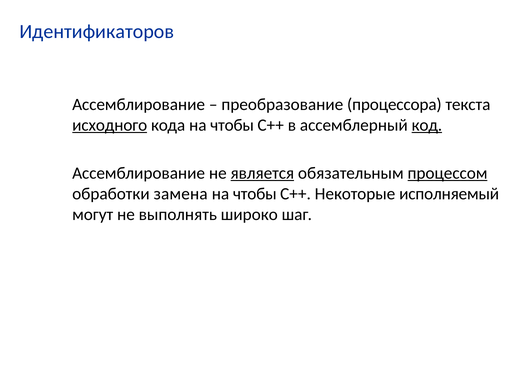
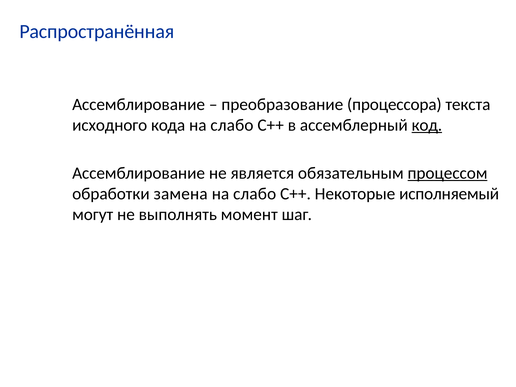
Идентификаторов: Идентификаторов -> Распространённая (97, 32)
исходного underline: present -> none (110, 125)
кода на чтобы: чтобы -> слабо (232, 125)
является underline: present -> none (262, 173)
чтобы: чтобы -> слабо (255, 194)
широко: широко -> момент (249, 214)
